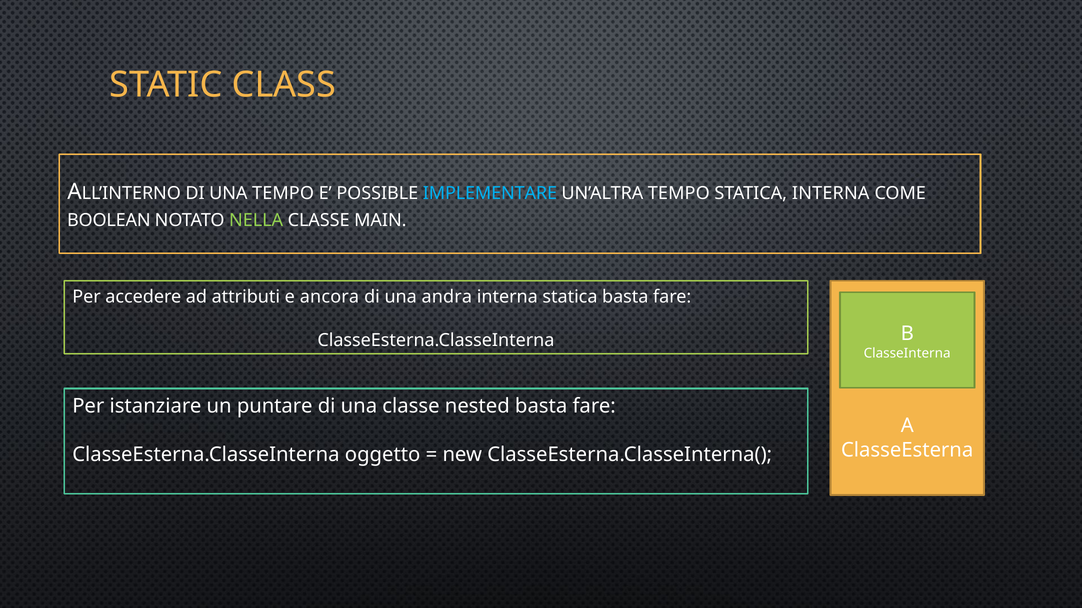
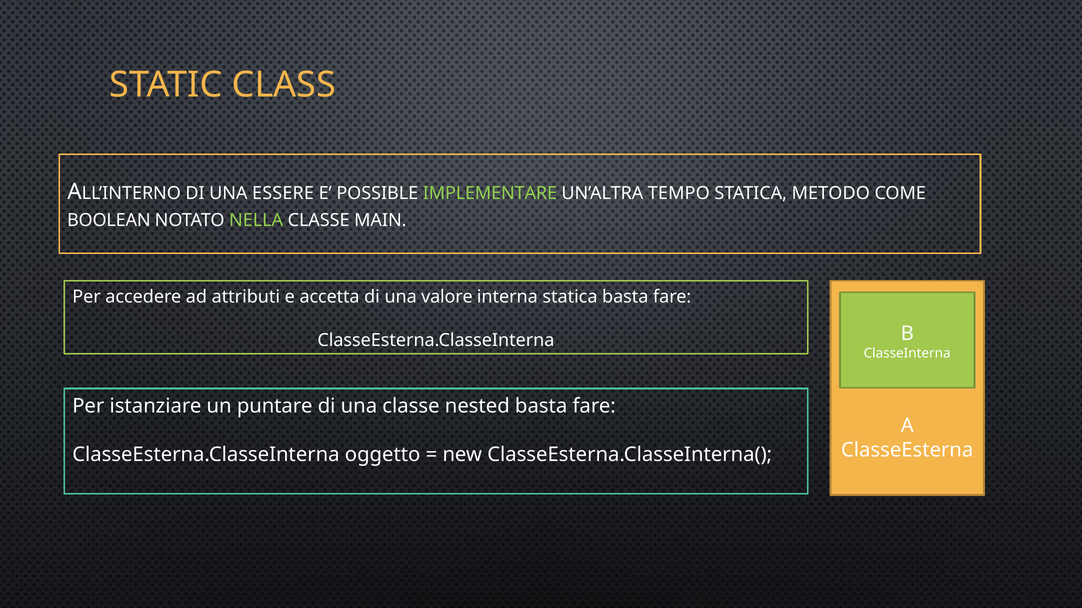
UNA TEMPO: TEMPO -> ESSERE (283, 194)
IMPLEMENTARE colour: light blue -> light green (490, 194)
STATICA INTERNA: INTERNA -> METODO (831, 194)
ancora: ancora -> accetta (330, 297)
andra: andra -> valore (447, 297)
